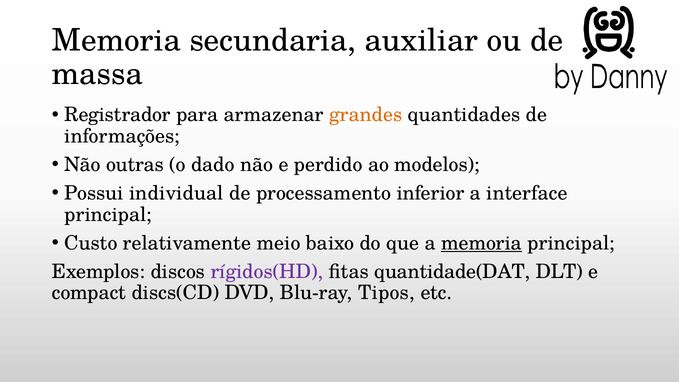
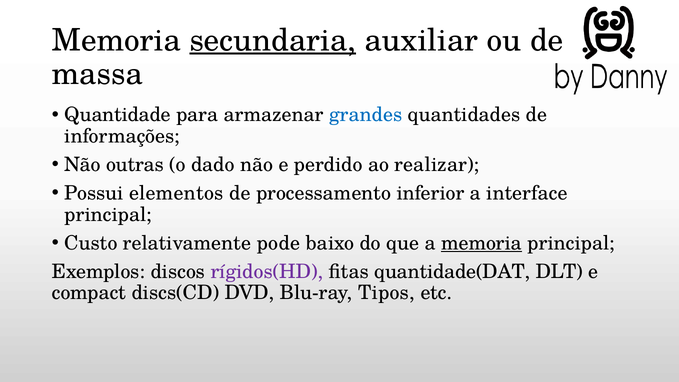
secundaria underline: none -> present (273, 40)
Registrador: Registrador -> Quantidade (118, 115)
grandes colour: orange -> blue (366, 115)
modelos: modelos -> realizar (437, 165)
individual: individual -> elementos (176, 193)
meio: meio -> pode (278, 243)
